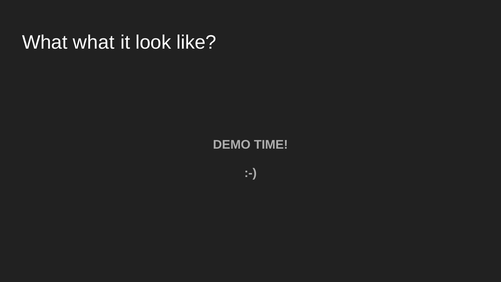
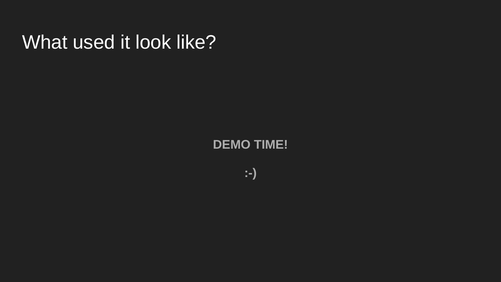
What what: what -> used (94, 42)
